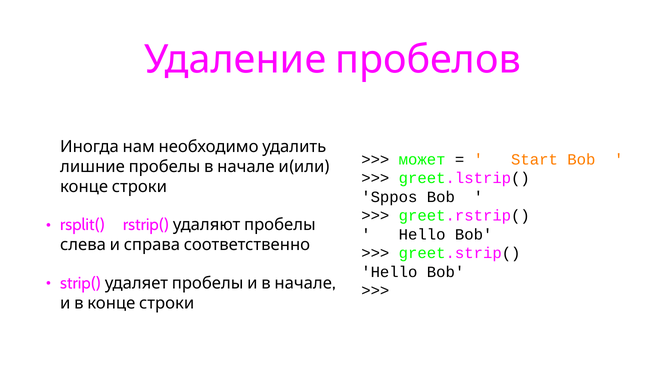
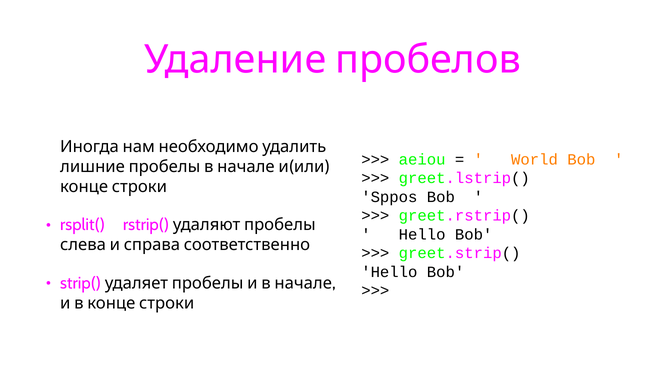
может: может -> aeiou (422, 159)
Start: Start -> World (535, 159)
